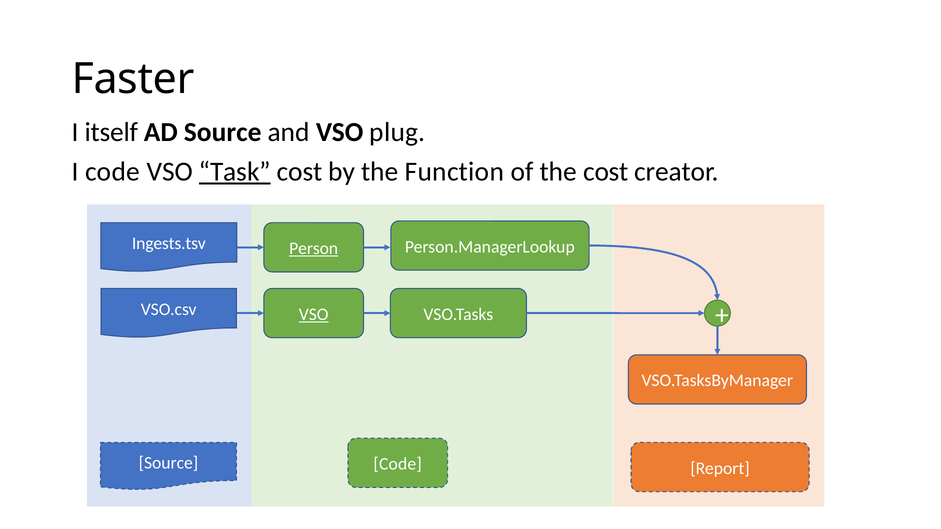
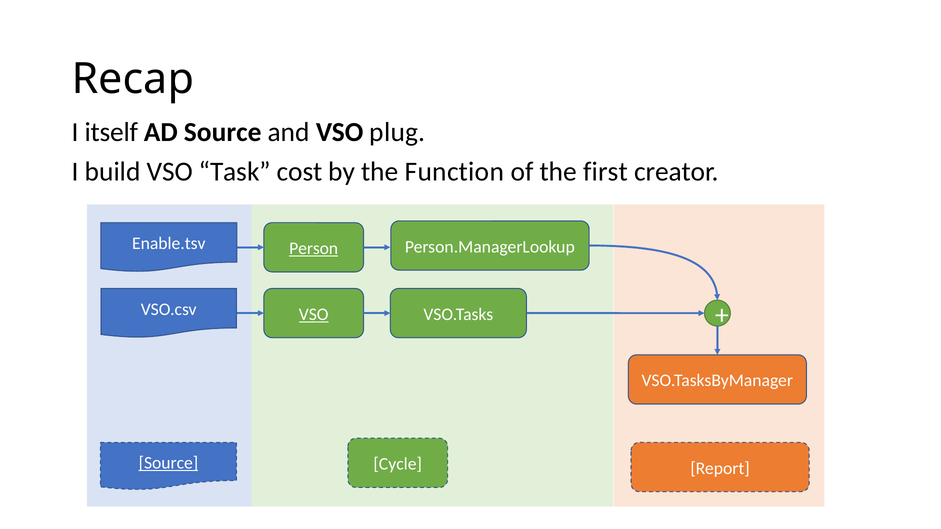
Faster: Faster -> Recap (133, 79)
I code: code -> build (113, 172)
Task underline: present -> none (235, 172)
the cost: cost -> first (606, 172)
Ingests.tsv: Ingests.tsv -> Enable.tsv (169, 244)
Source underline: none -> present (168, 463)
Code: Code -> Cycle (398, 464)
